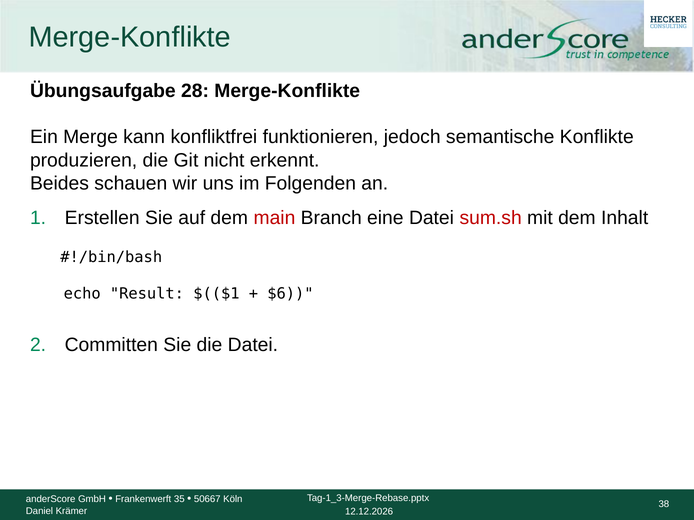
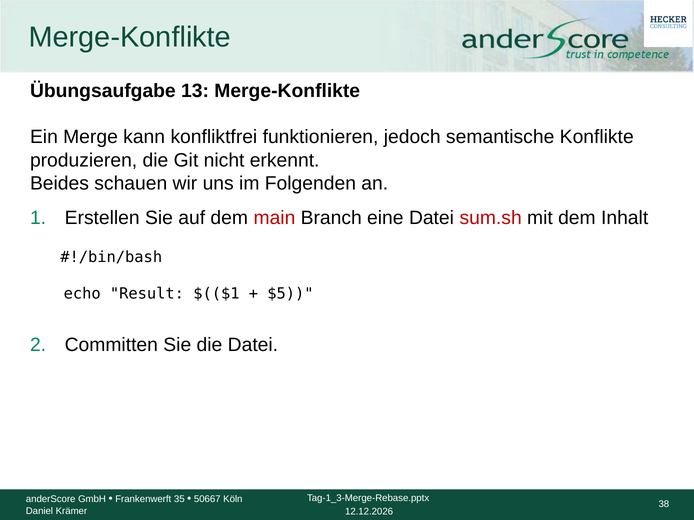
28: 28 -> 13 (195, 91)
$6: $6 -> $5 (290, 294)
